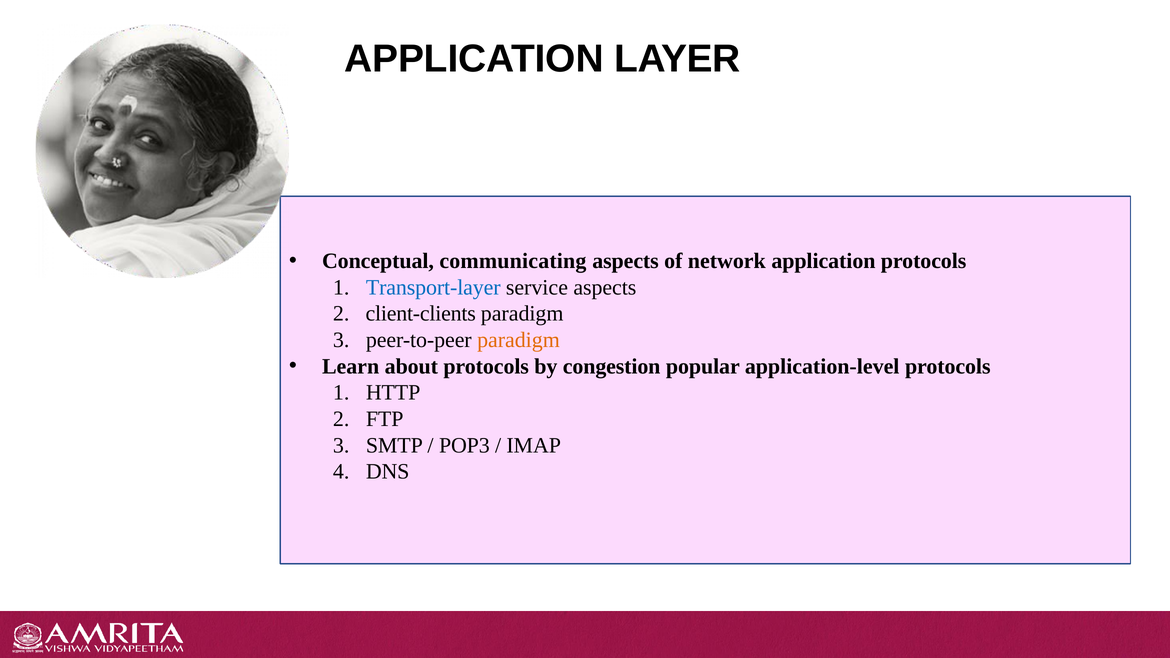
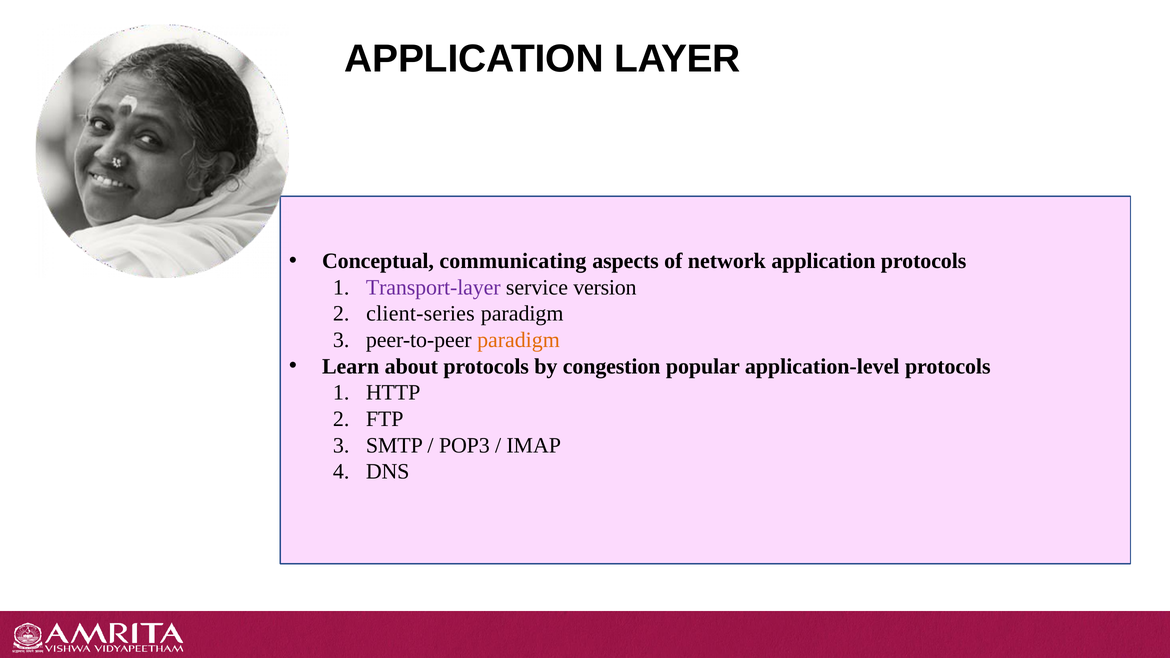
Transport-layer colour: blue -> purple (433, 287)
service aspects: aspects -> version (605, 287)
client-clients: client-clients -> client-series (420, 314)
